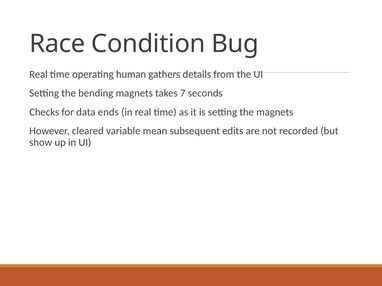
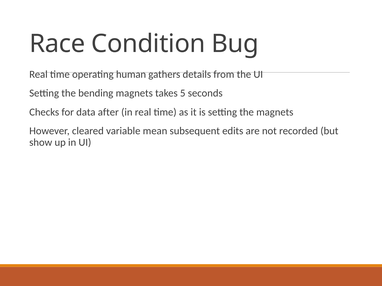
7: 7 -> 5 (183, 93)
ends: ends -> after (108, 112)
